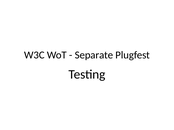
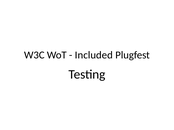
Separate: Separate -> Included (94, 55)
